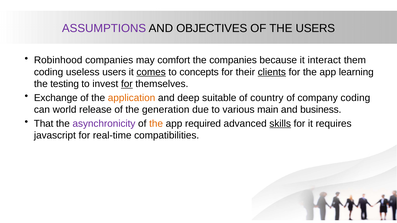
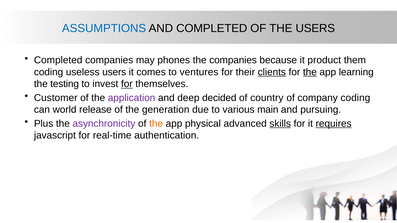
ASSUMPTIONS colour: purple -> blue (104, 28)
AND OBJECTIVES: OBJECTIVES -> COMPLETED (212, 28)
Robinhood: Robinhood -> Completed (58, 60)
comfort: comfort -> phones (174, 60)
interact: interact -> product (324, 60)
comes underline: present -> none (151, 72)
concepts: concepts -> ventures (199, 72)
the underline: none -> present (310, 72)
Exchange: Exchange -> Customer (56, 98)
application colour: orange -> purple (132, 98)
suitable: suitable -> decided (219, 98)
business: business -> pursuing (321, 110)
That: That -> Plus (44, 124)
required: required -> physical (203, 124)
requires underline: none -> present (334, 124)
compatibilities: compatibilities -> authentication (167, 136)
